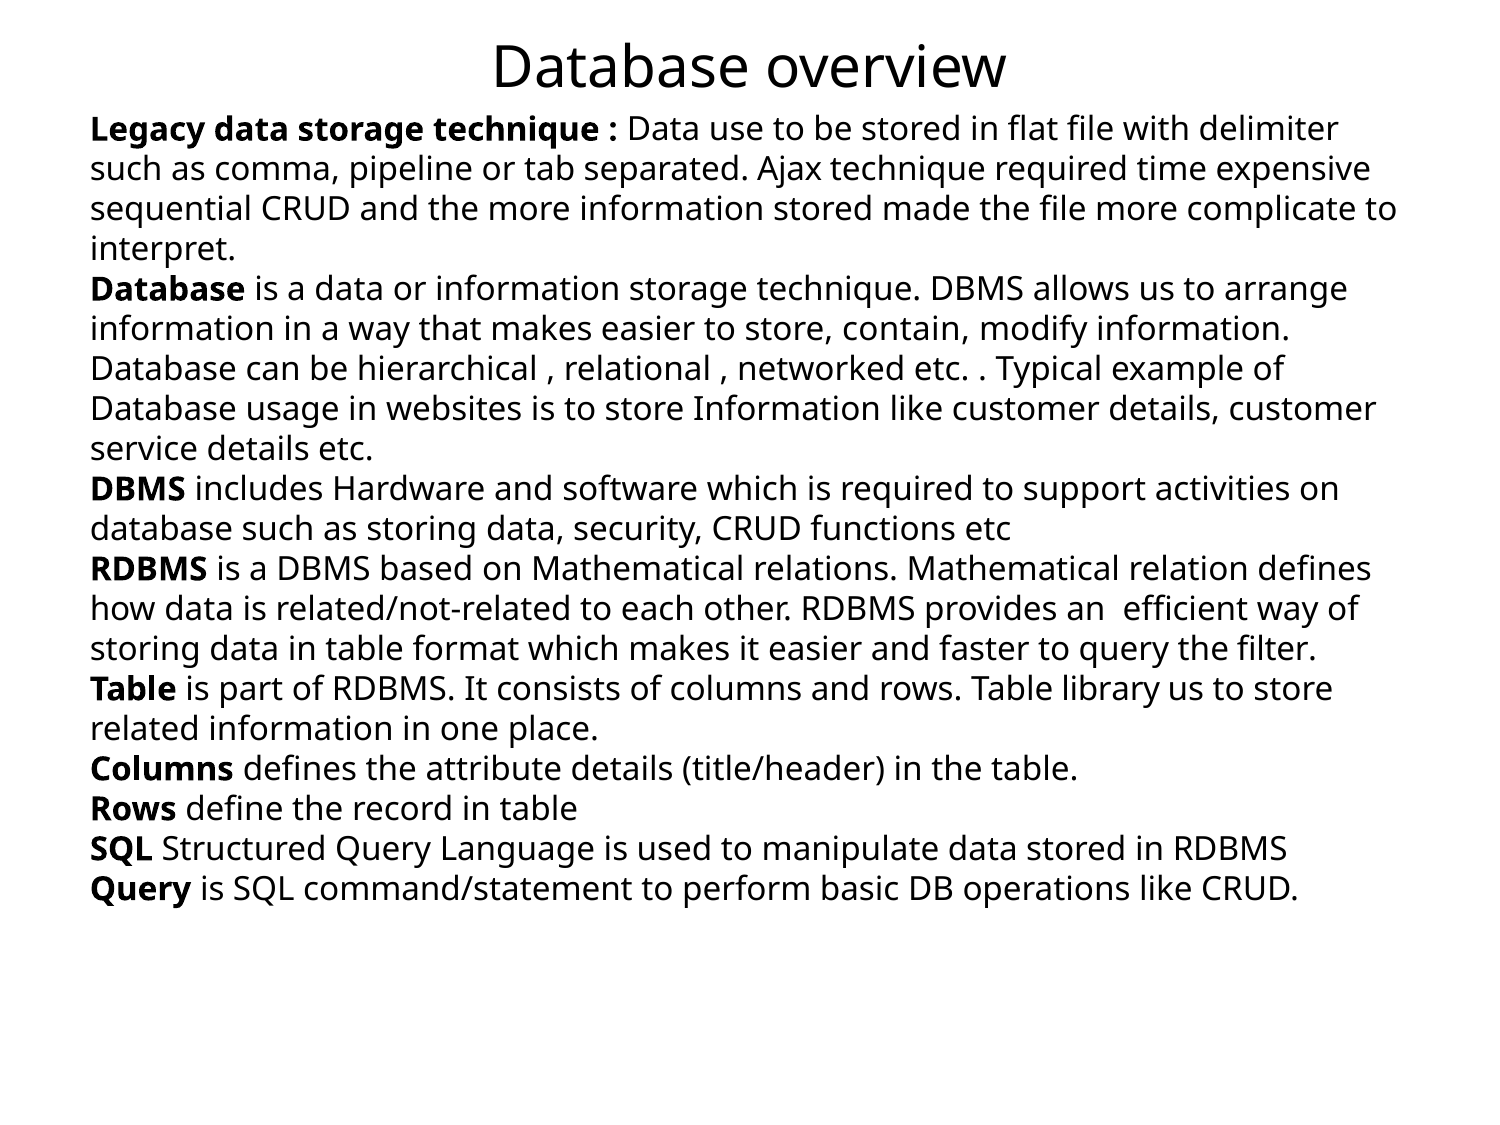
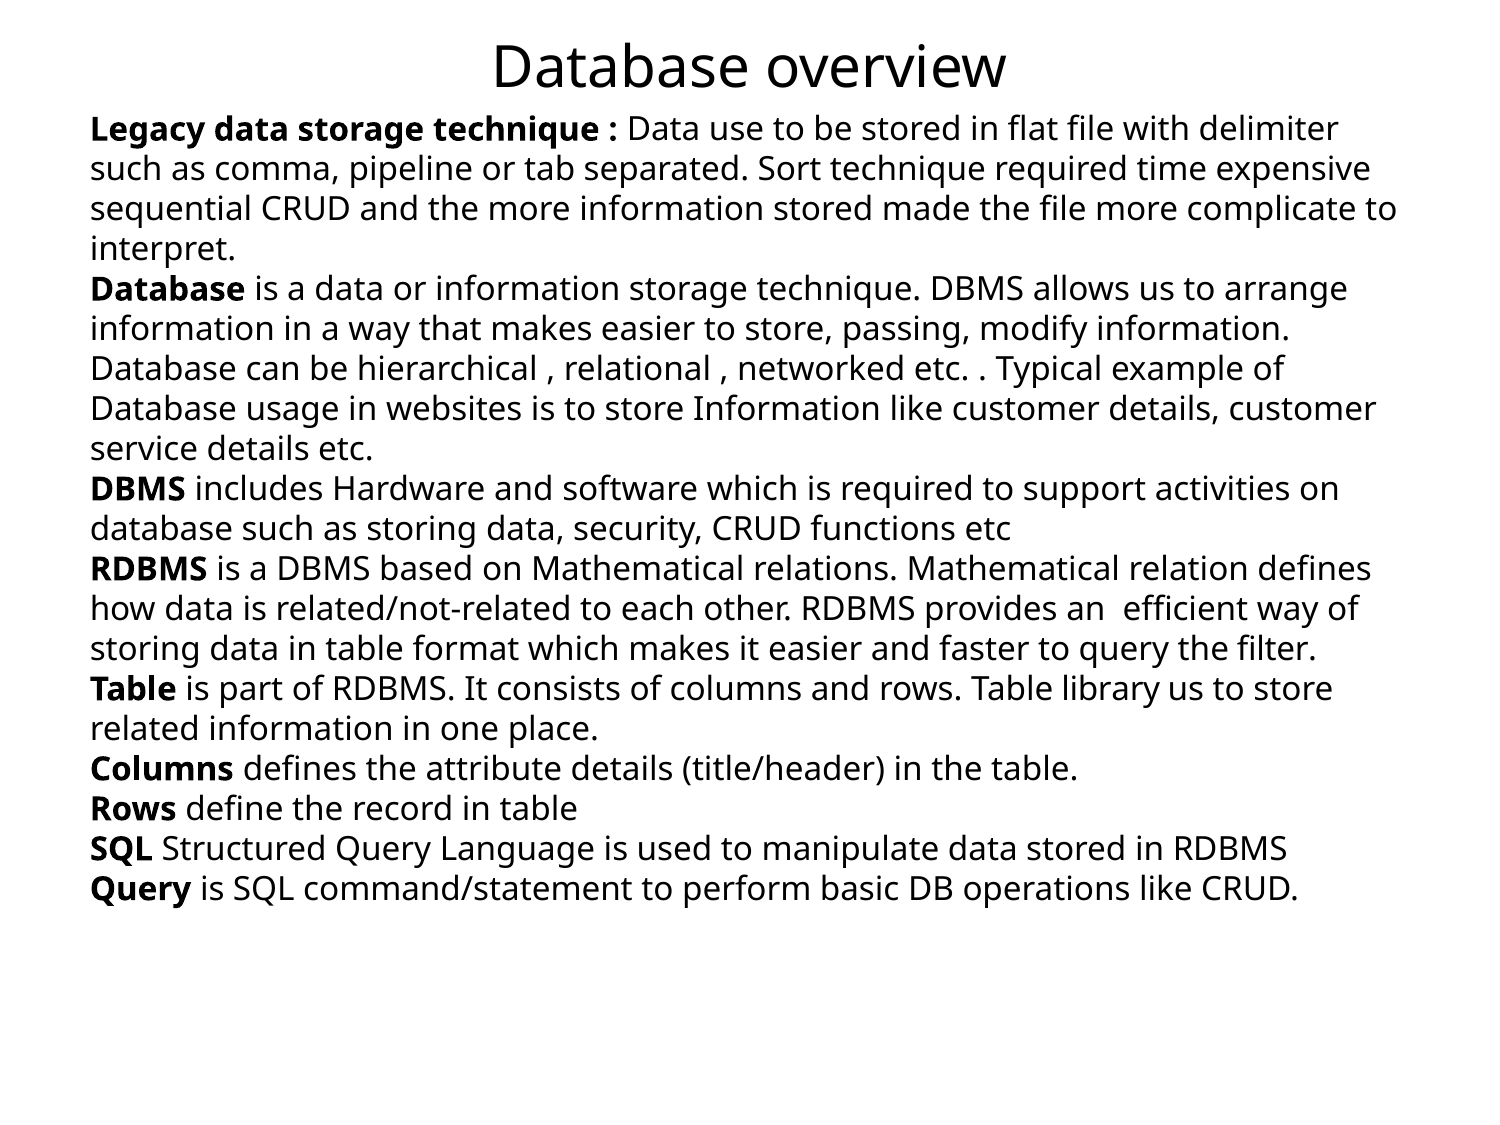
Ajax: Ajax -> Sort (790, 170)
contain: contain -> passing (906, 330)
